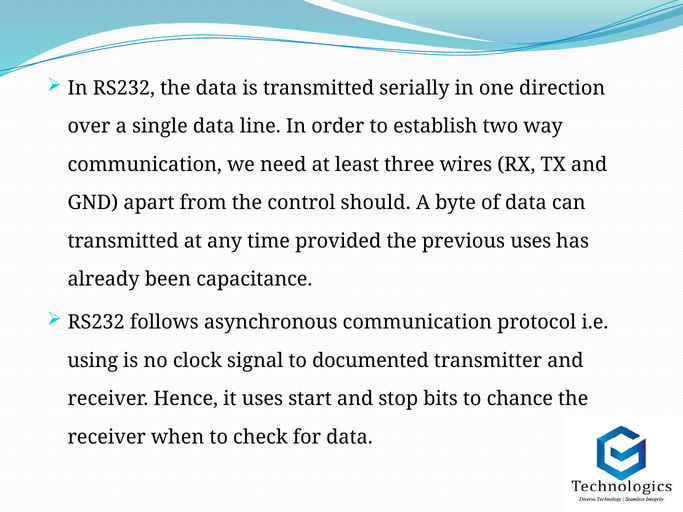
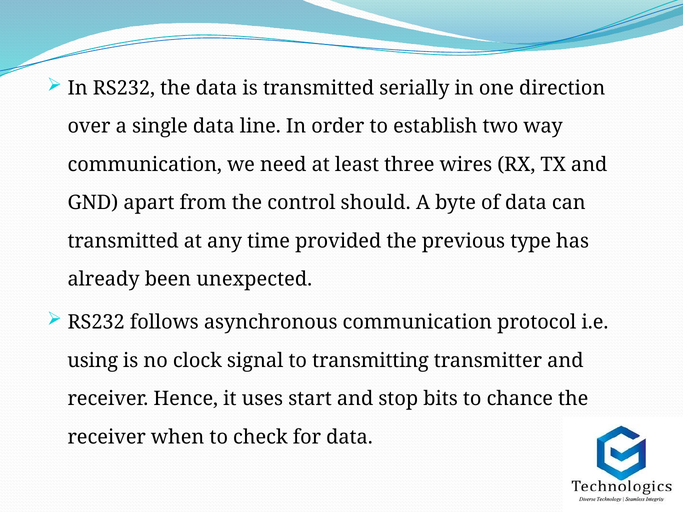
previous uses: uses -> type (531, 241)
capacitance: capacitance -> unexpected (254, 279)
documented: documented -> transmitting (370, 361)
